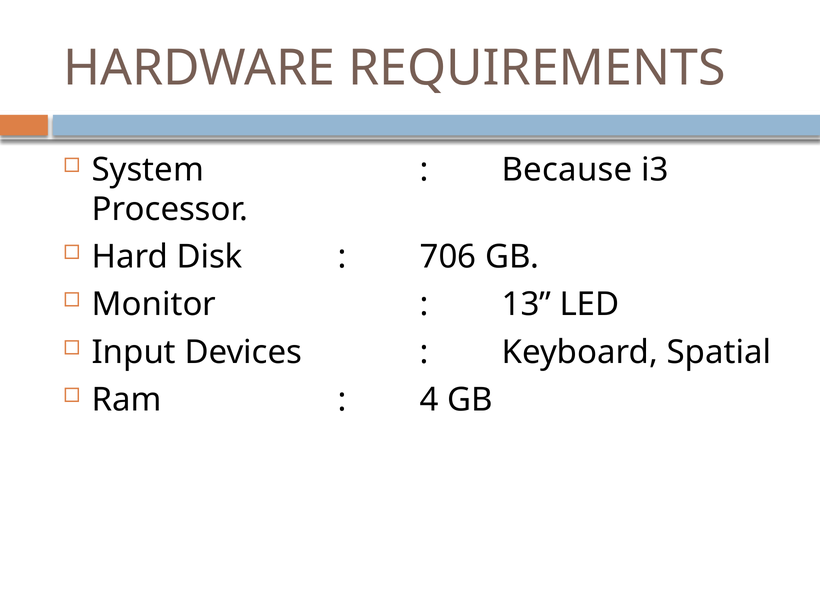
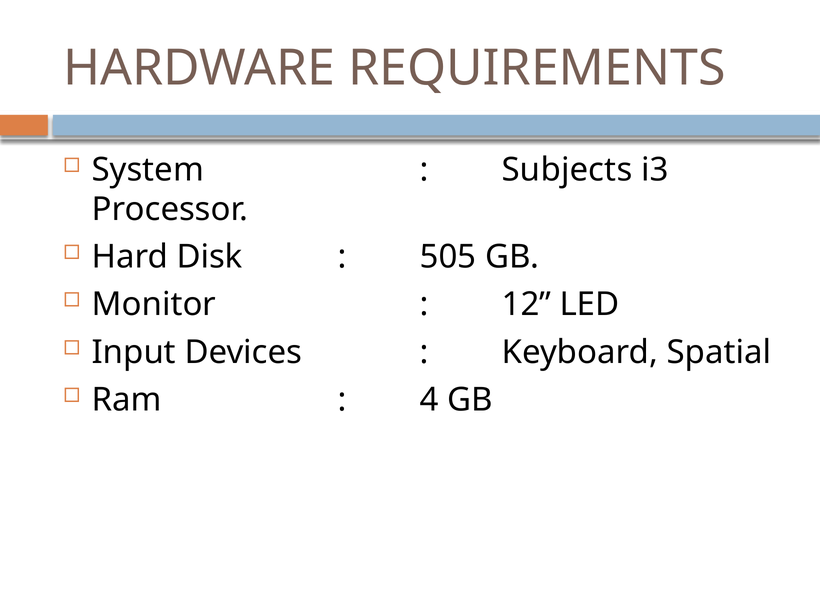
Because: Because -> Subjects (567, 170)
706: 706 -> 505 (448, 257)
13: 13 -> 12 (526, 305)
